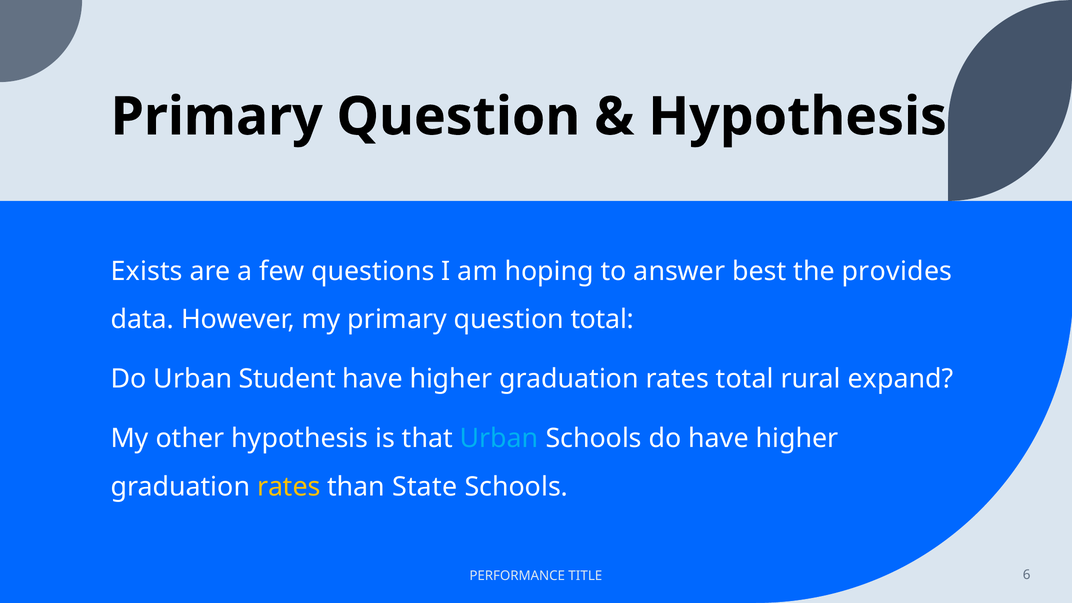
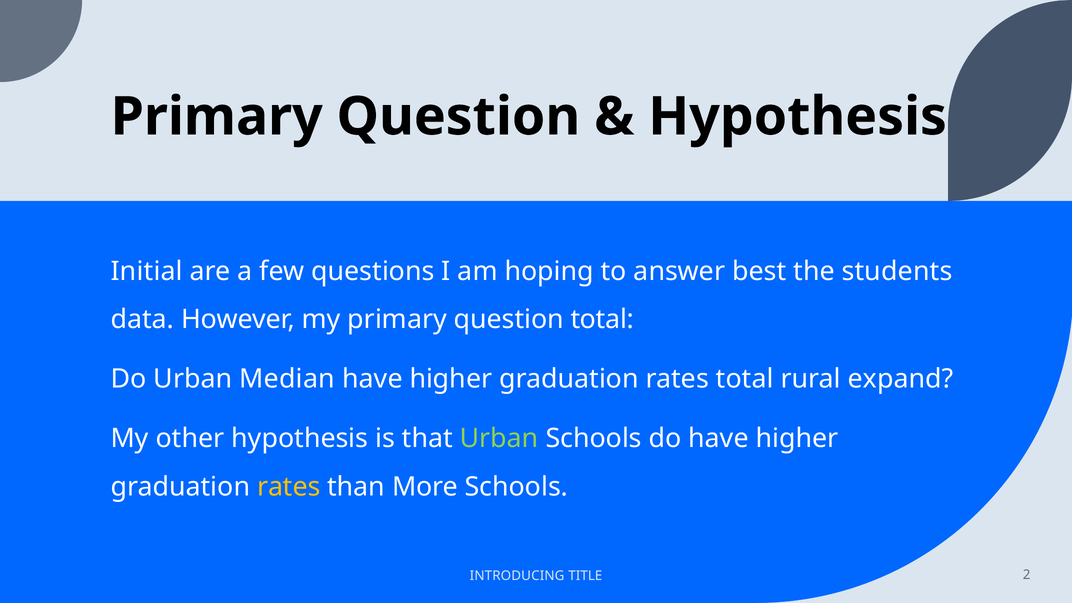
Exists: Exists -> Initial (147, 271)
provides: provides -> students (897, 271)
Student: Student -> Median (287, 379)
Urban colour: light blue -> light green (499, 438)
State: State -> More (425, 487)
PERFORMANCE: PERFORMANCE -> INTRODUCING (517, 576)
6: 6 -> 2 (1027, 575)
